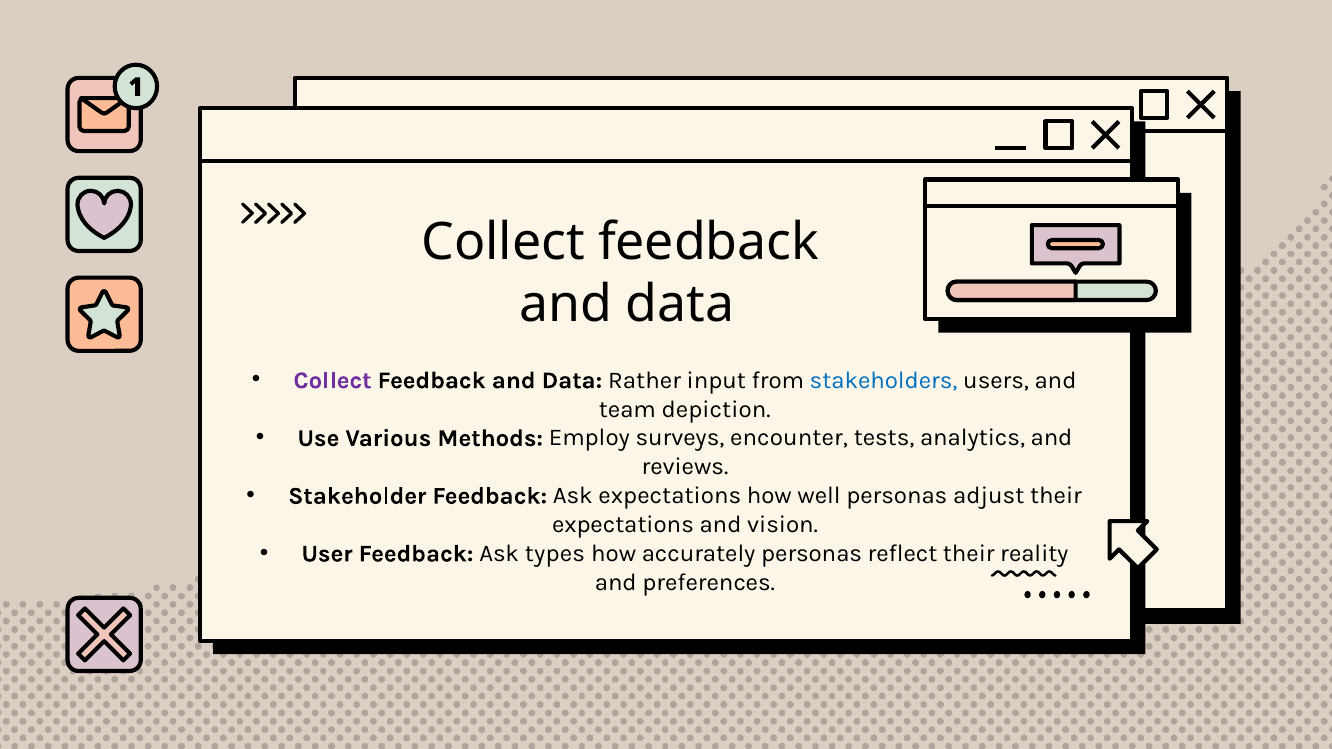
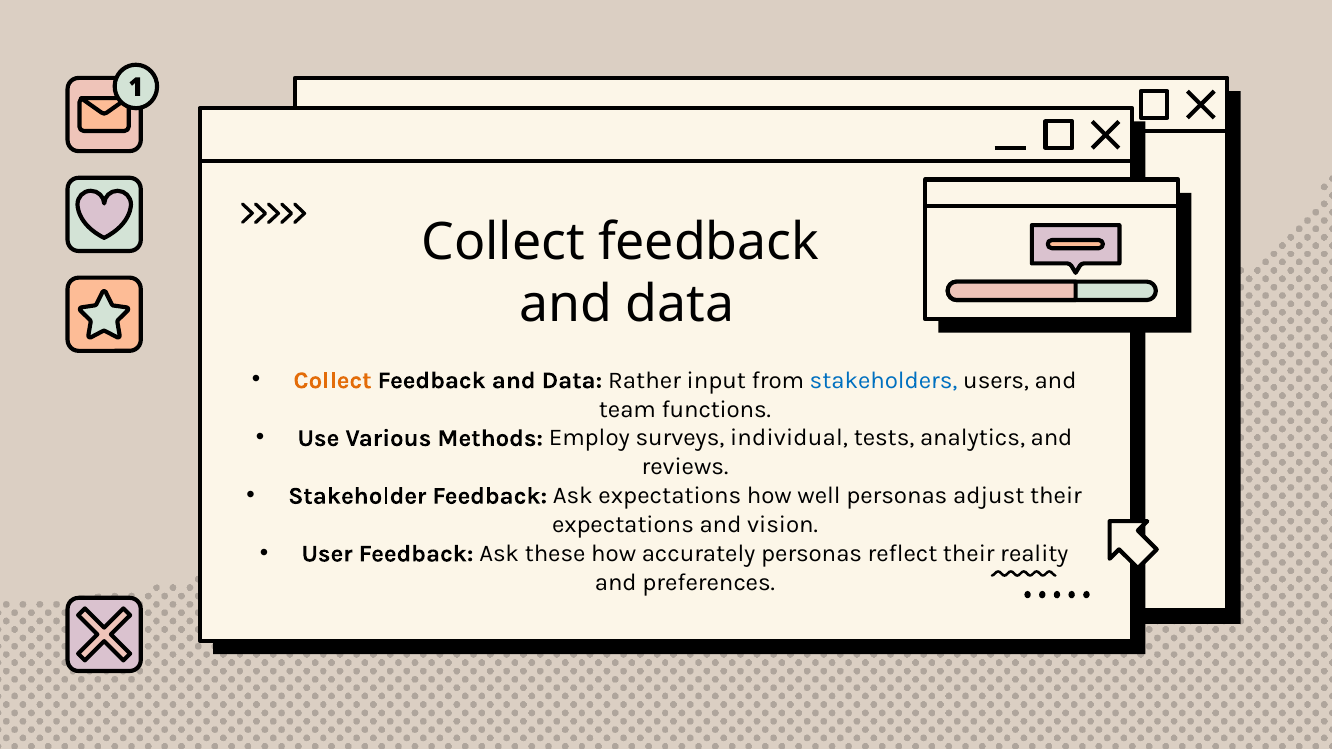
Collect colour: purple -> orange (332, 380)
depiction: depiction -> functions (716, 409)
encounter: encounter -> individual (789, 438)
types: types -> these (555, 554)
